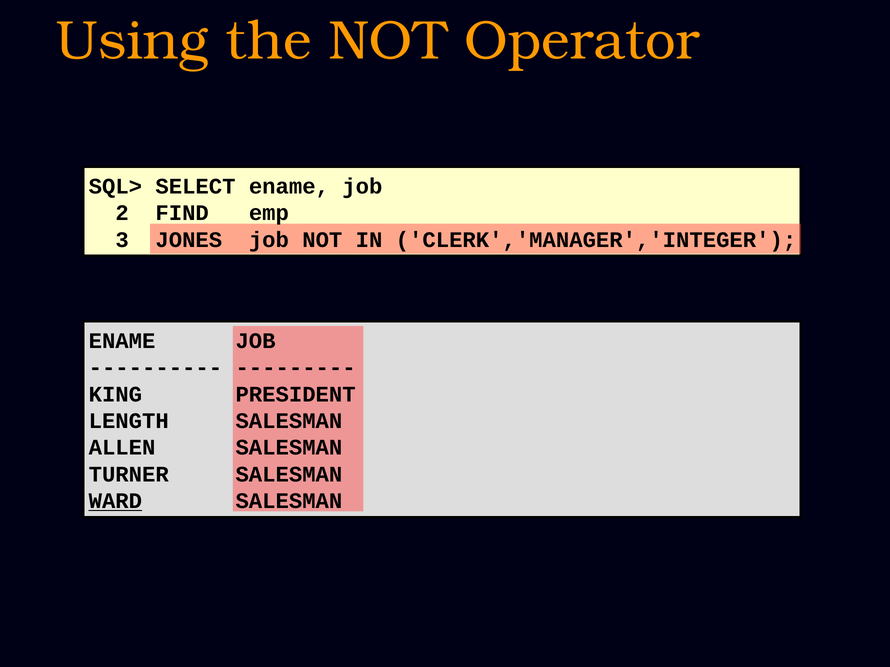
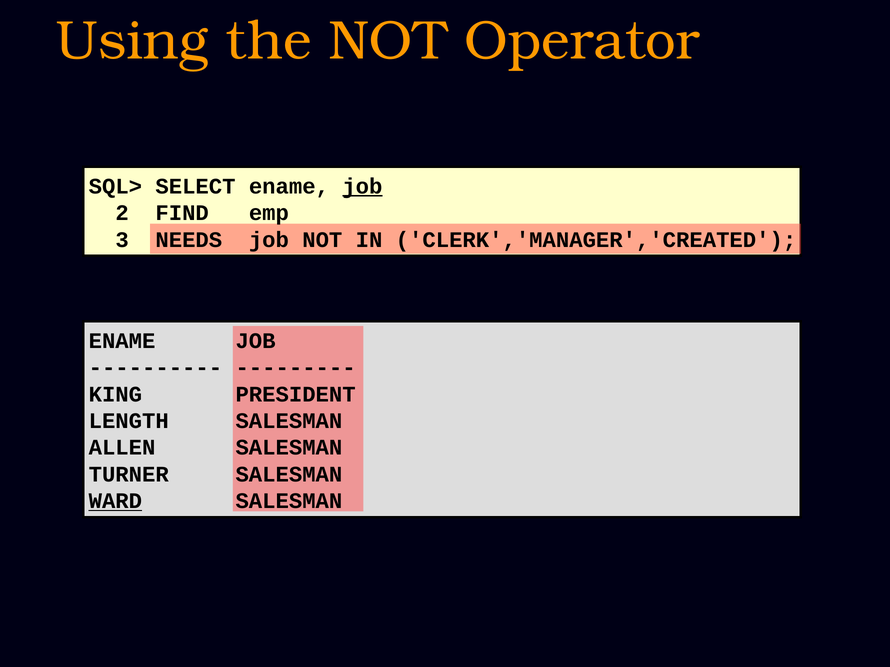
job underline: none -> present (362, 186)
JONES: JONES -> NEEDS (189, 240)
CLERK','MANAGER','INTEGER: CLERK','MANAGER','INTEGER -> CLERK','MANAGER','CREATED (596, 240)
